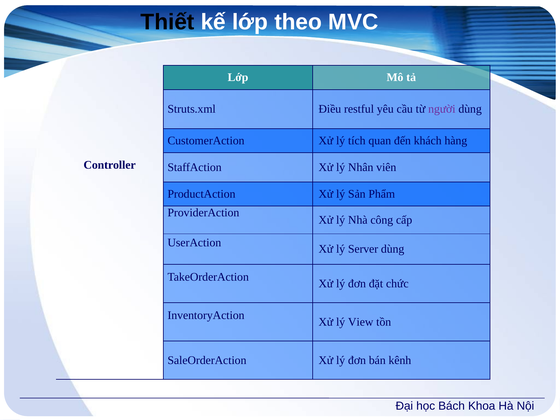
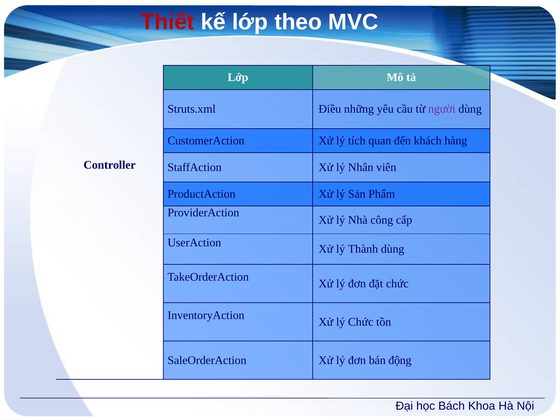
Thiết colour: black -> red (167, 22)
restful: restful -> những (359, 109)
Server: Server -> Thành (363, 249)
lý View: View -> Chức (361, 322)
kênh: kênh -> động (400, 360)
